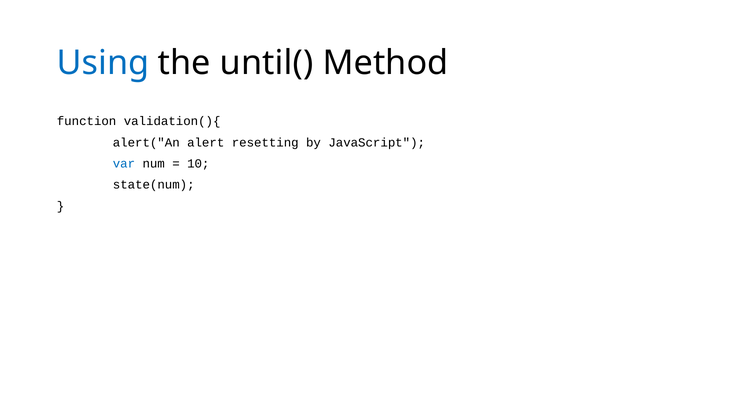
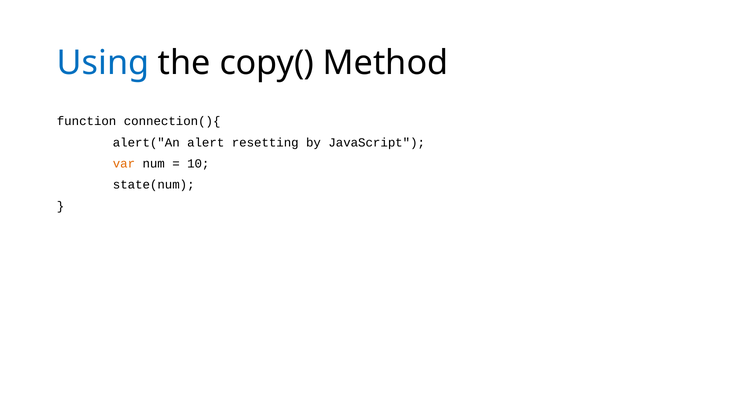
until(: until( -> copy( (267, 63)
validation(){: validation(){ -> connection(){ (172, 121)
var colour: blue -> orange (124, 163)
